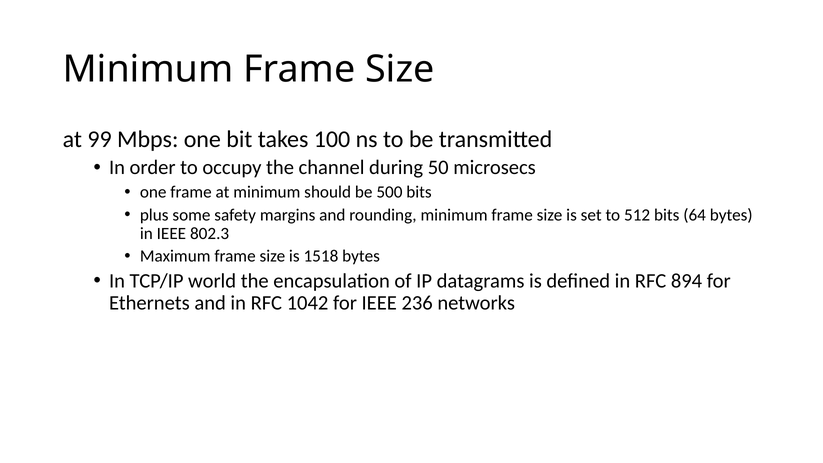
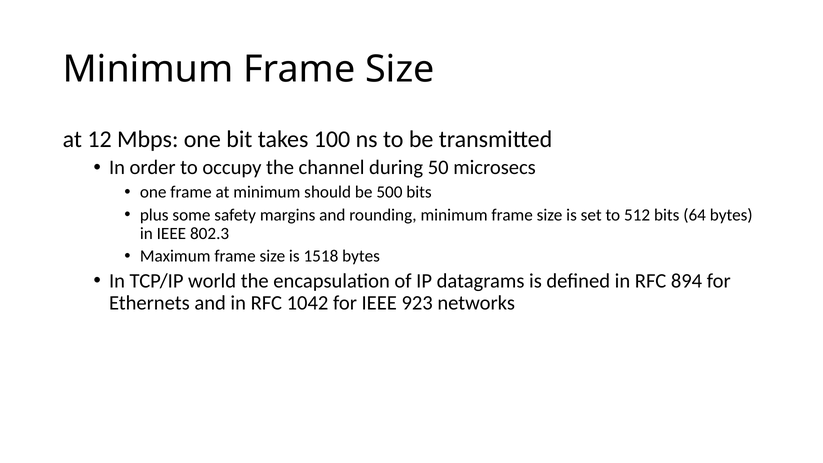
99: 99 -> 12 (100, 139)
236: 236 -> 923 (417, 303)
